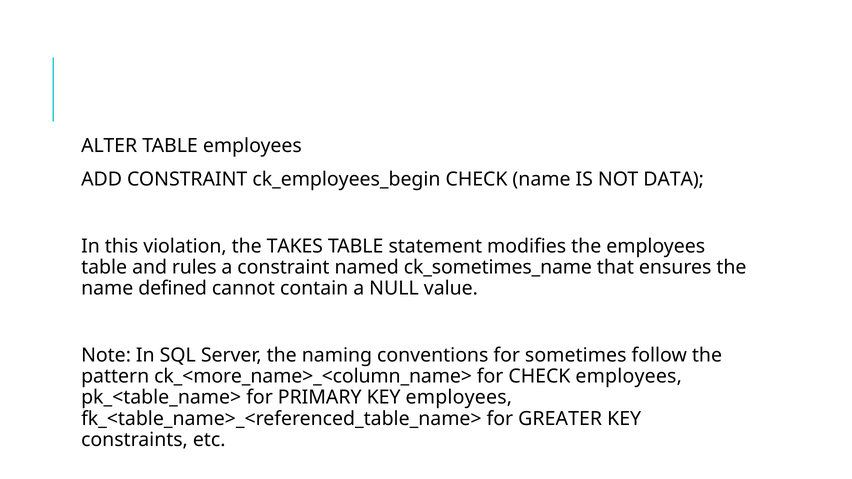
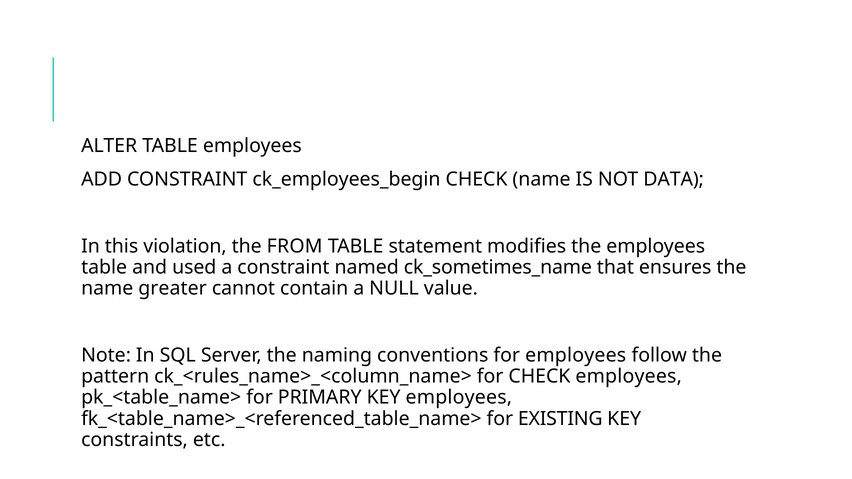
TAKES: TAKES -> FROM (295, 246)
rules: rules -> used (194, 267)
defined: defined -> greater (173, 289)
for sometimes: sometimes -> employees (576, 356)
ck_<more_name>_<column_name>: ck_<more_name>_<column_name> -> ck_<rules_name>_<column_name> (313, 377)
GREATER: GREATER -> EXISTING (560, 419)
